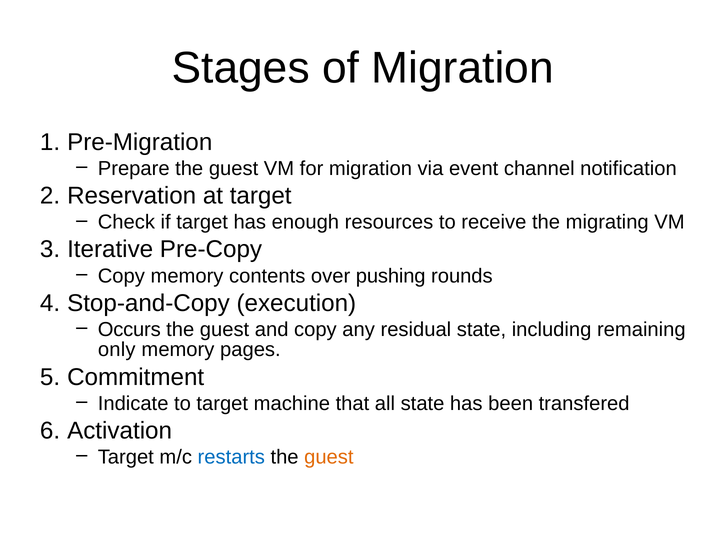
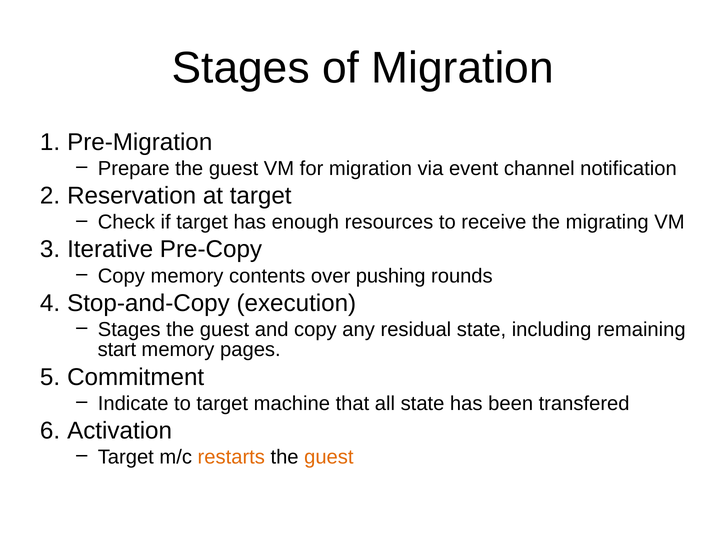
Occurs: Occurs -> Stages (129, 329)
only: only -> start (117, 350)
restarts colour: blue -> orange (231, 457)
